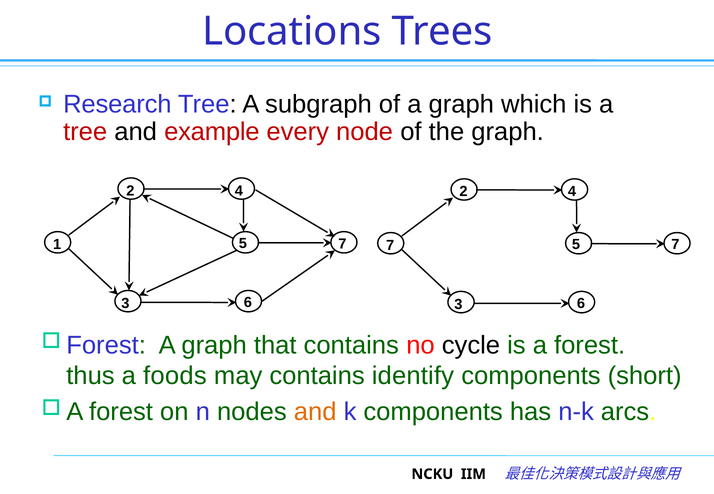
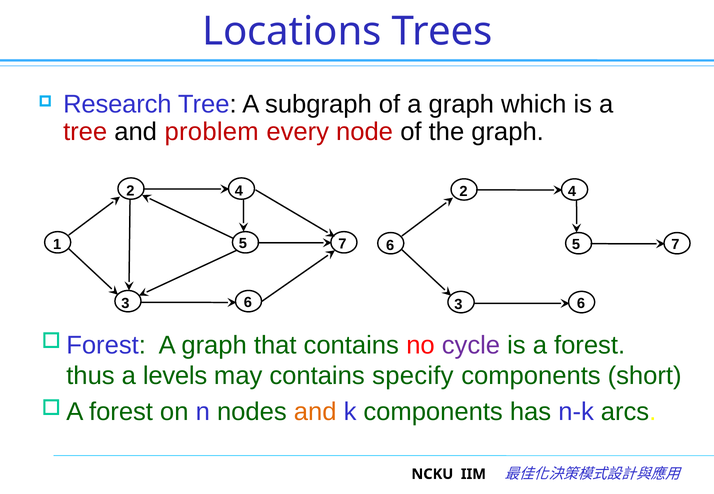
example: example -> problem (212, 132)
7 7: 7 -> 6 (390, 246)
cycle colour: black -> purple (471, 345)
foods: foods -> levels (175, 376)
identify: identify -> specify (413, 376)
